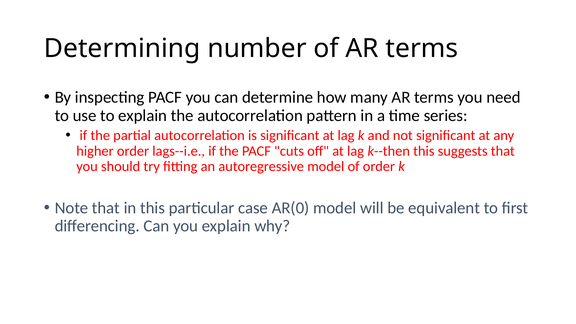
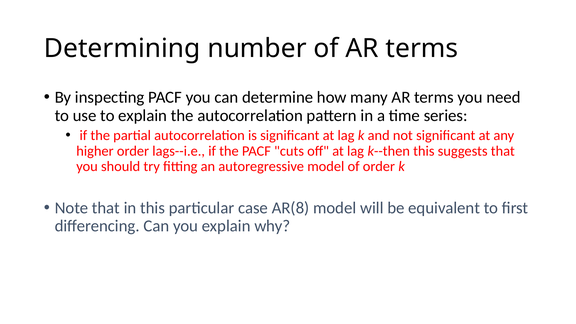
AR(0: AR(0 -> AR(8 (291, 208)
